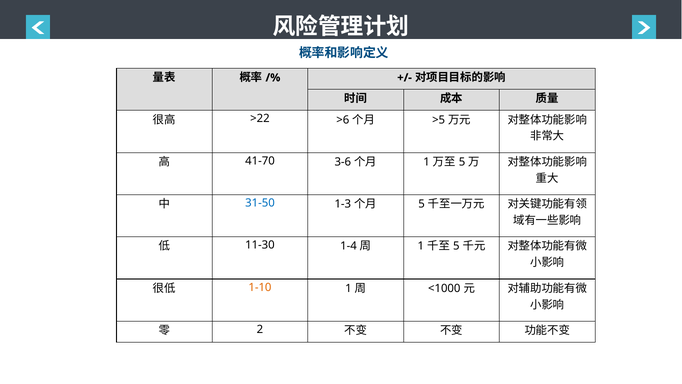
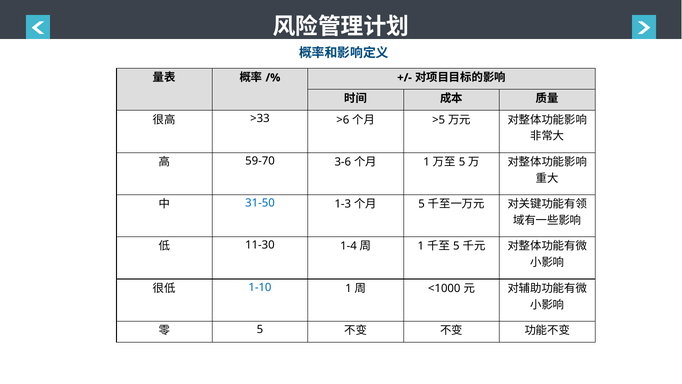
>22: >22 -> >33 (260, 119)
41-70: 41-70 -> 59-70 (260, 161)
1-10 colour: orange -> blue (260, 287)
2: 2 -> 5 (260, 329)
